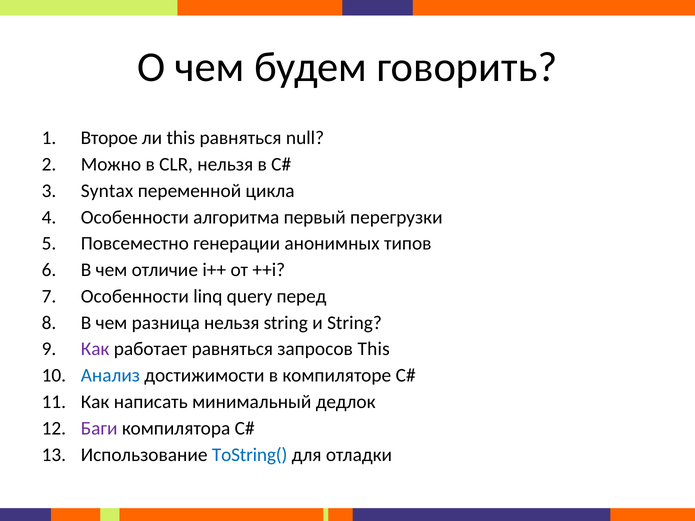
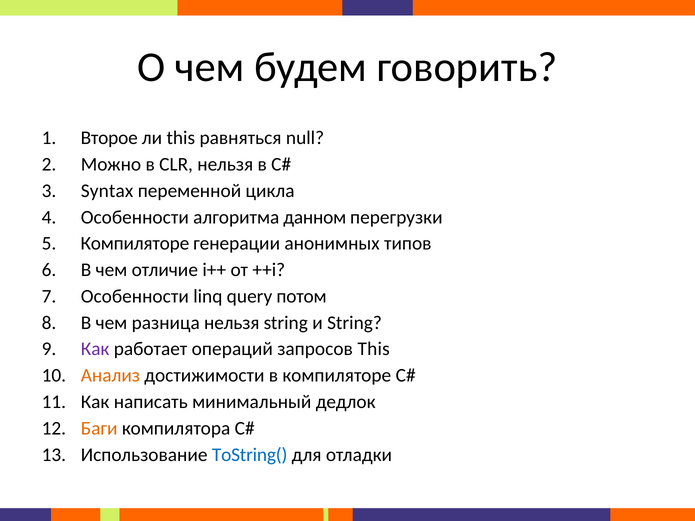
первый: первый -> данном (315, 217)
Повсеместно: Повсеместно -> Компиляторе (135, 244)
перед: перед -> потом (302, 296)
работает равняться: равняться -> операций (232, 349)
Анализ colour: blue -> orange (110, 376)
Баги colour: purple -> orange (99, 428)
